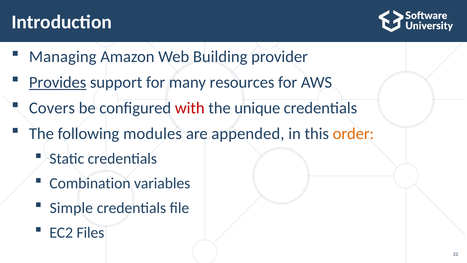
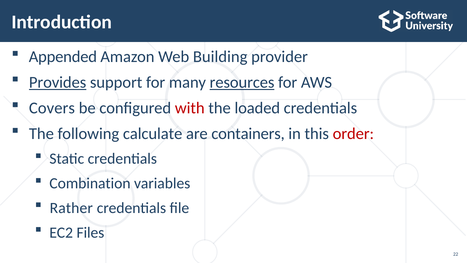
Managing: Managing -> Appended (63, 57)
resources underline: none -> present (242, 82)
unique: unique -> loaded (257, 108)
modules: modules -> calculate (153, 134)
appended: appended -> containers (248, 134)
order colour: orange -> red (353, 134)
Simple: Simple -> Rather (71, 208)
